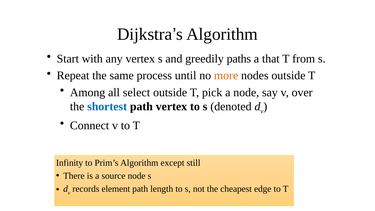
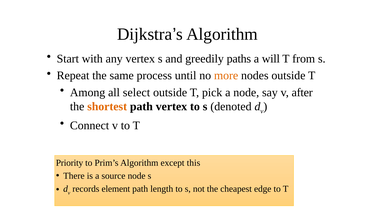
that: that -> will (271, 59)
over: over -> after (302, 92)
shortest colour: blue -> orange (107, 107)
Infinity: Infinity -> Priority (70, 163)
still: still -> this (194, 163)
